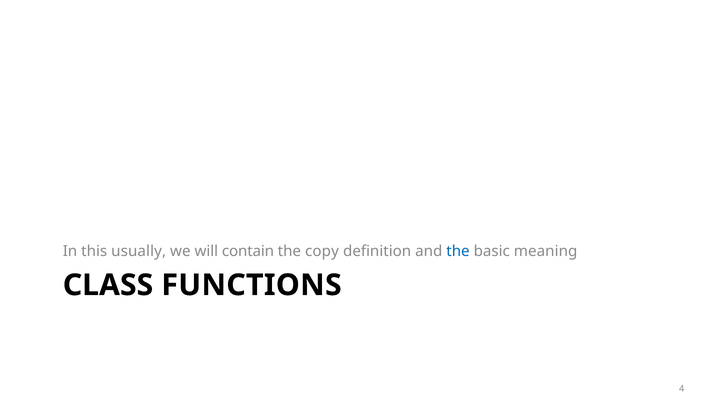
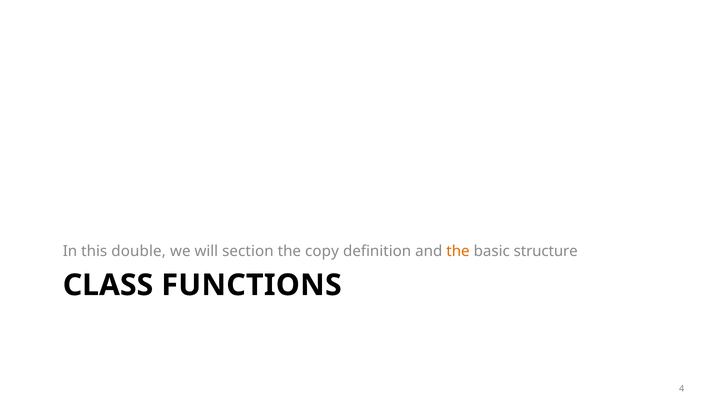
usually: usually -> double (139, 252)
contain: contain -> section (248, 252)
the colour: blue -> orange (458, 252)
meaning: meaning -> structure (546, 252)
